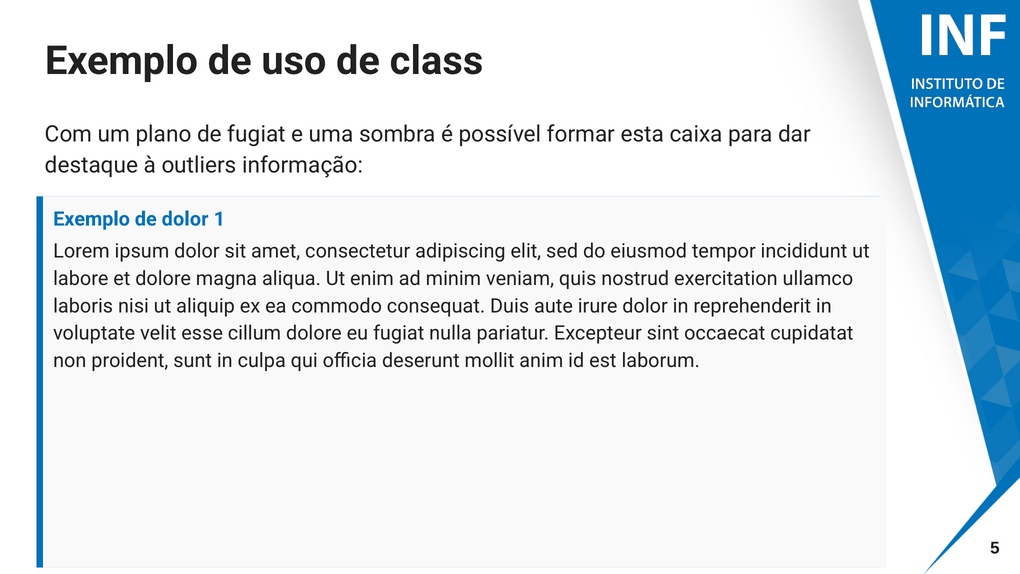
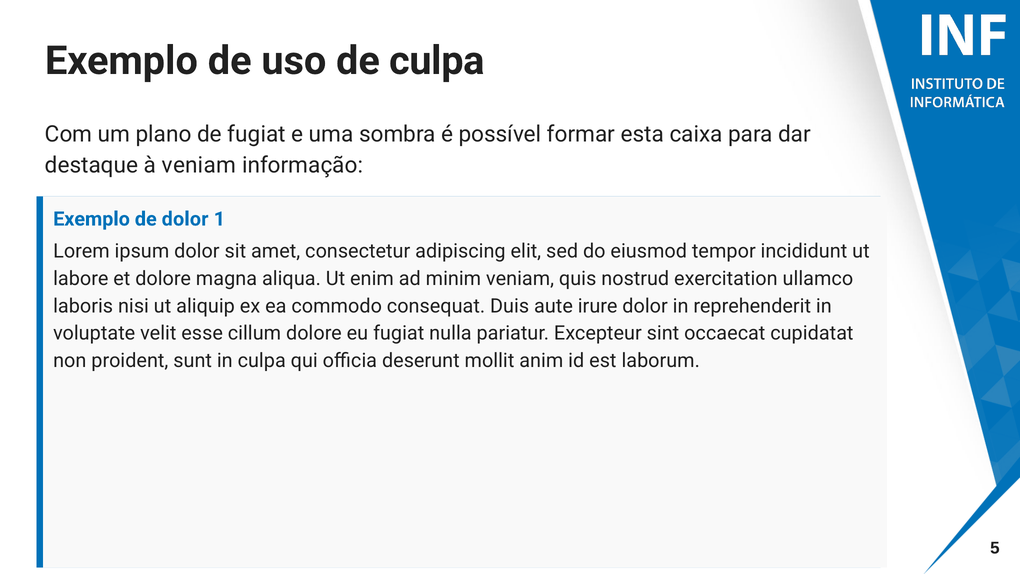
de class: class -> culpa (437, 61)
à outliers: outliers -> veniam (199, 165)
